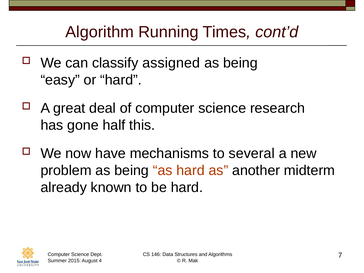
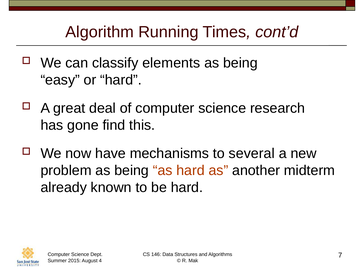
assigned: assigned -> elements (171, 63)
half: half -> find (114, 125)
